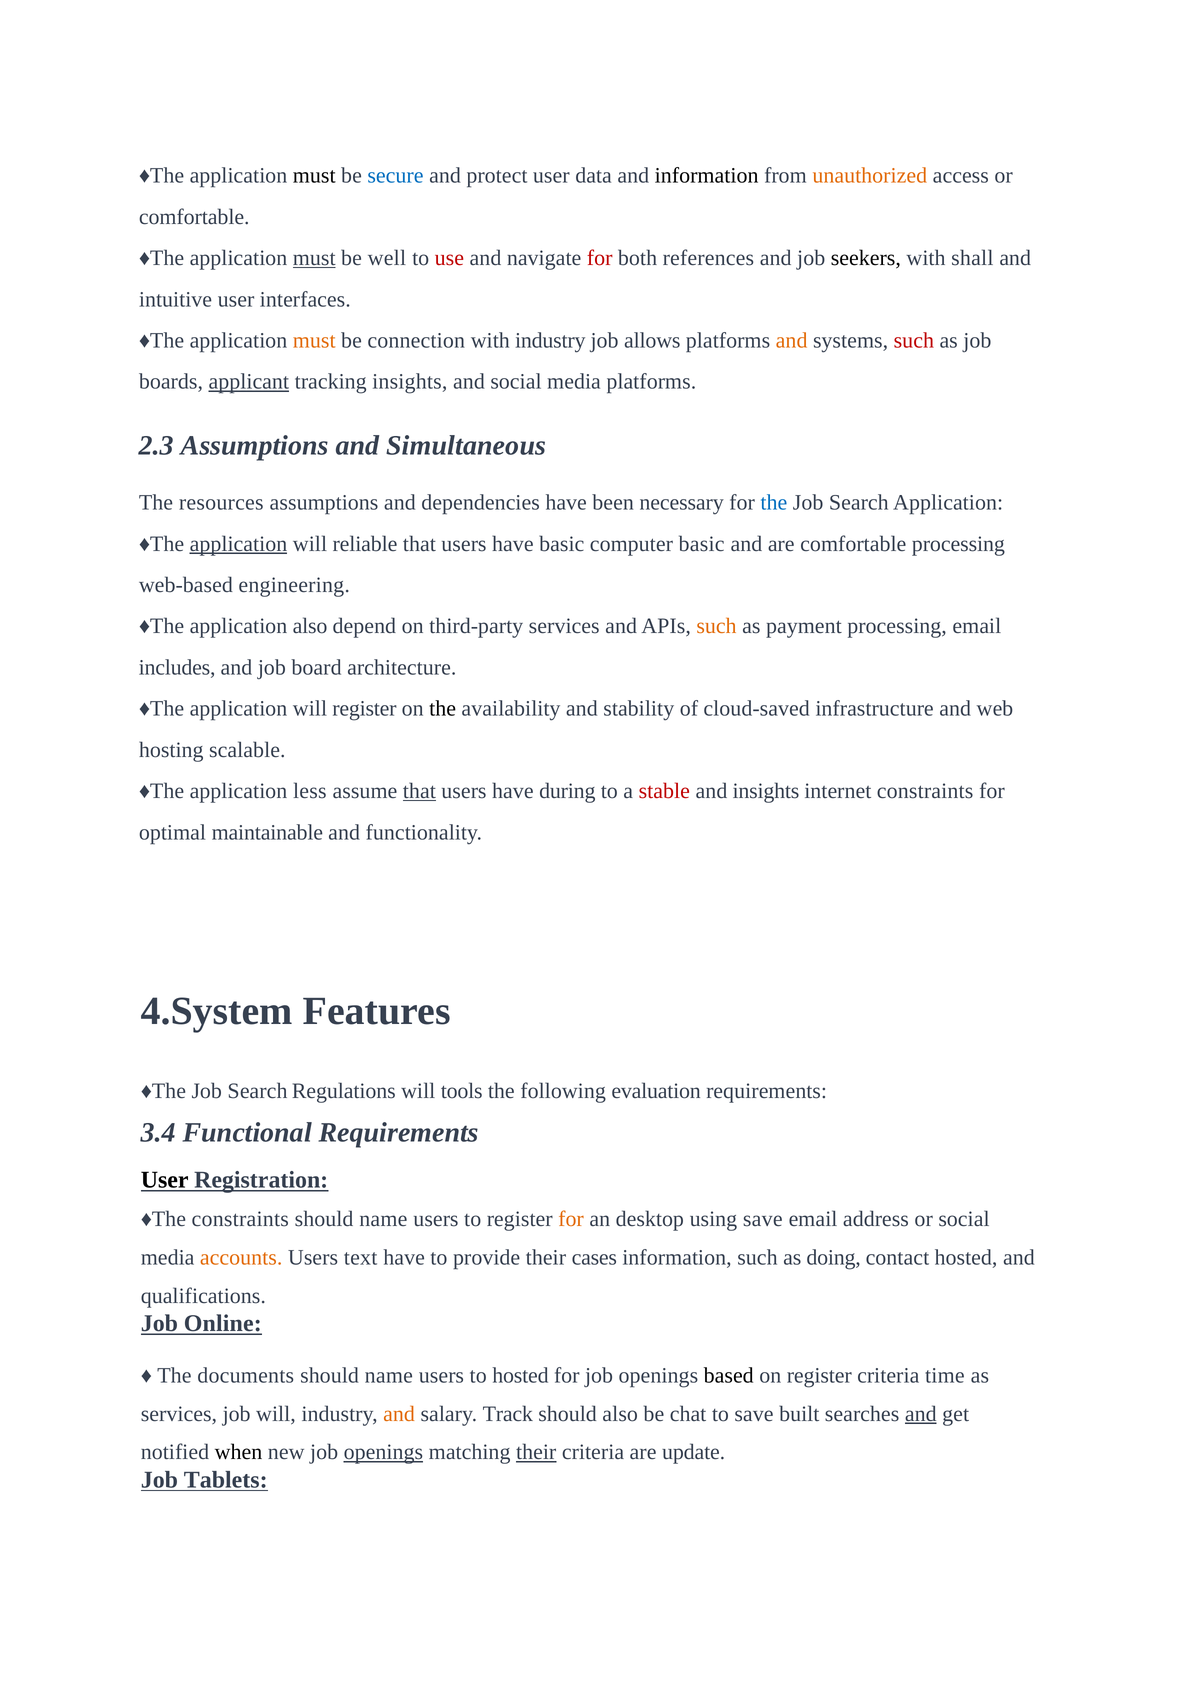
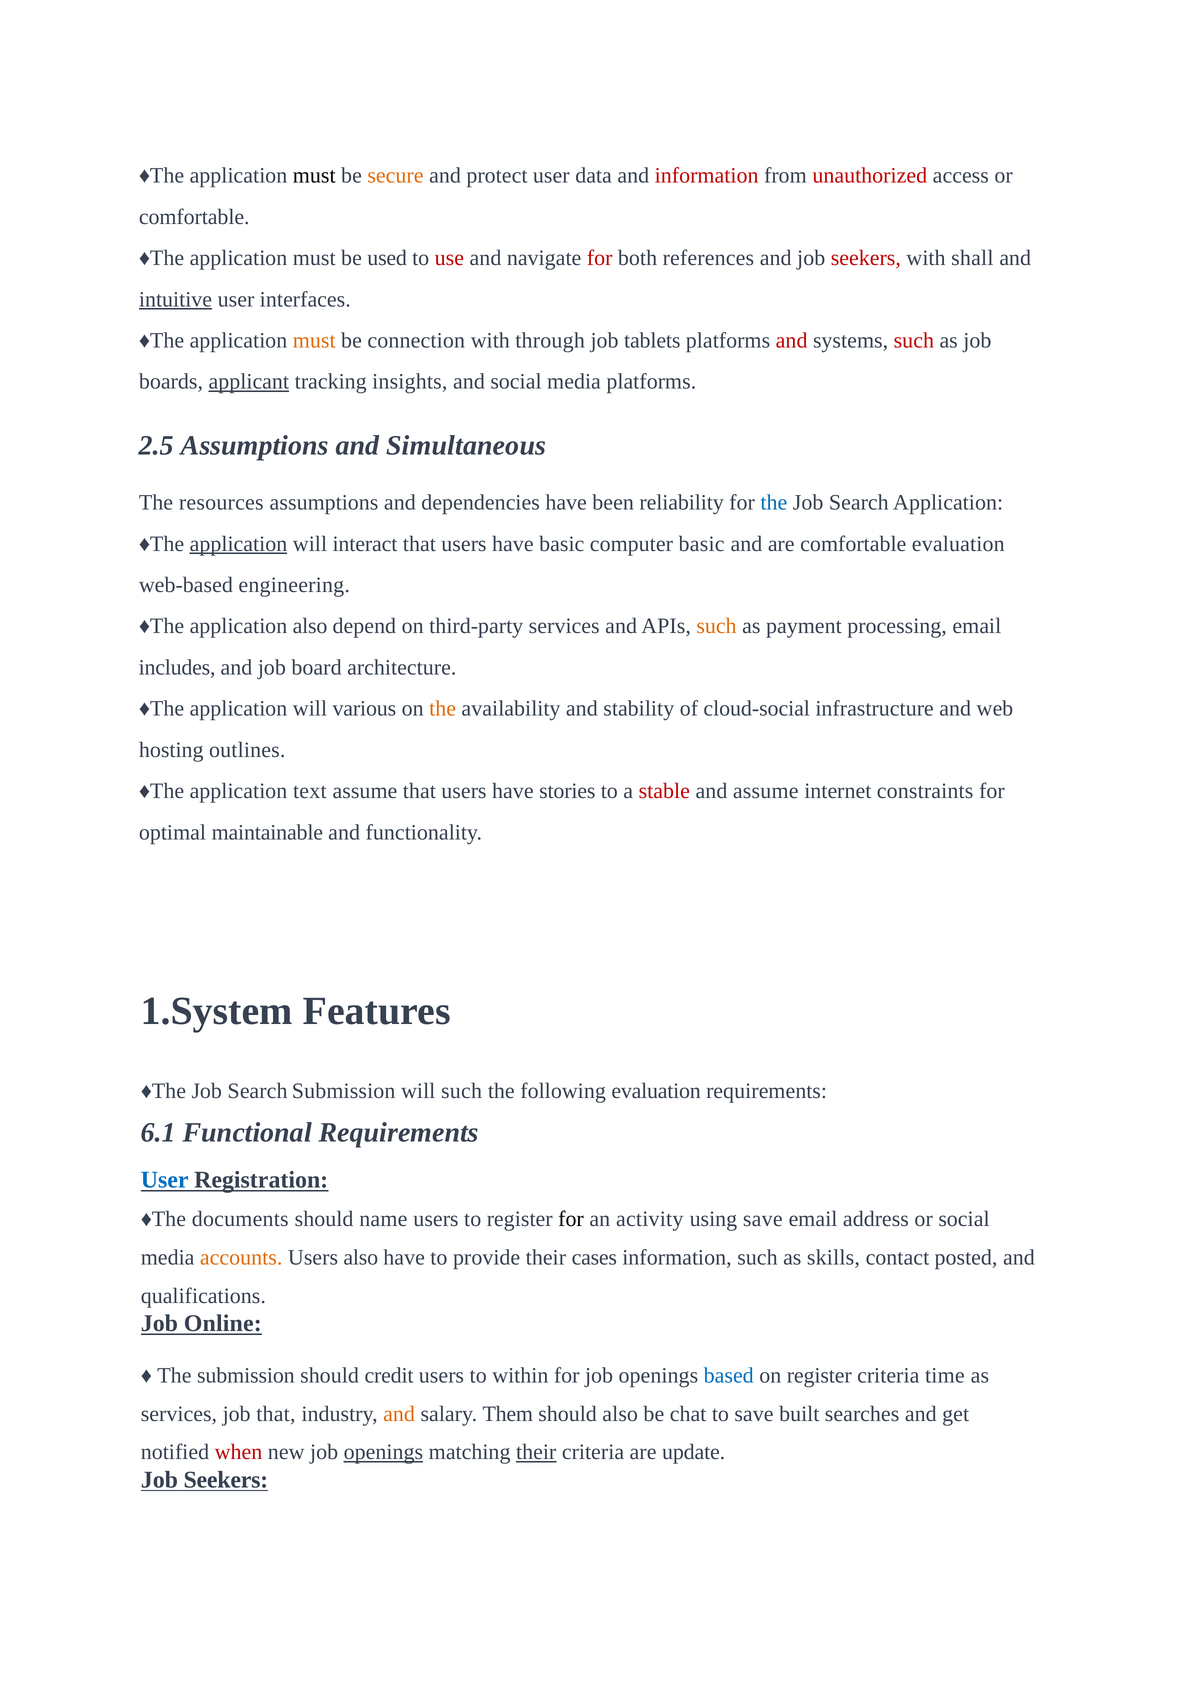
secure colour: blue -> orange (395, 176)
information colour: black -> red (707, 176)
unauthorized colour: orange -> red (870, 176)
must underline: present -> none (314, 258)
well: well -> used (387, 258)
seekers colour: black -> red (866, 258)
intuitive underline: none -> present (176, 299)
with industry: industry -> through (550, 340)
allows: allows -> tablets (652, 340)
and colour: orange -> red (792, 340)
2.3: 2.3 -> 2.5 (156, 446)
necessary: necessary -> reliability (682, 503)
reliable: reliable -> interact (365, 544)
comfortable processing: processing -> evaluation (958, 544)
will register: register -> various (364, 709)
the colour: black -> orange (443, 709)
cloud-saved: cloud-saved -> cloud-social (757, 709)
scalable: scalable -> outlines (247, 750)
less: less -> text (310, 791)
that underline: present -> none (419, 791)
during: during -> stories (567, 791)
and insights: insights -> assume (766, 791)
4.System: 4.System -> 1.System (217, 1011)
Search Regulations: Regulations -> Submission (344, 1091)
will tools: tools -> such (462, 1091)
3.4: 3.4 -> 6.1 (158, 1133)
User colour: black -> blue (165, 1180)
♦The constraints: constraints -> documents (240, 1219)
for colour: orange -> black (571, 1219)
desktop: desktop -> activity (650, 1219)
Users text: text -> also (361, 1257)
doing: doing -> skills (833, 1257)
contact hosted: hosted -> posted (966, 1257)
The documents: documents -> submission (246, 1375)
name: name -> credit (389, 1375)
to hosted: hosted -> within (520, 1375)
based colour: black -> blue (729, 1375)
job will: will -> that (276, 1414)
Track: Track -> Them (508, 1414)
and underline: present -> none (921, 1414)
when colour: black -> red (239, 1452)
Tablets: Tablets -> Seekers (226, 1480)
